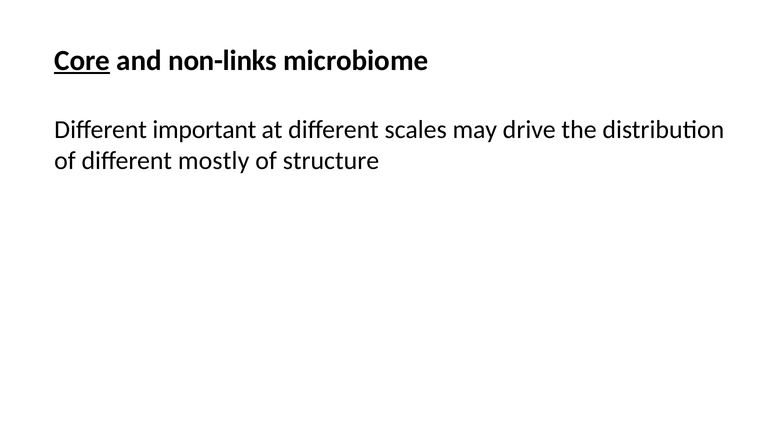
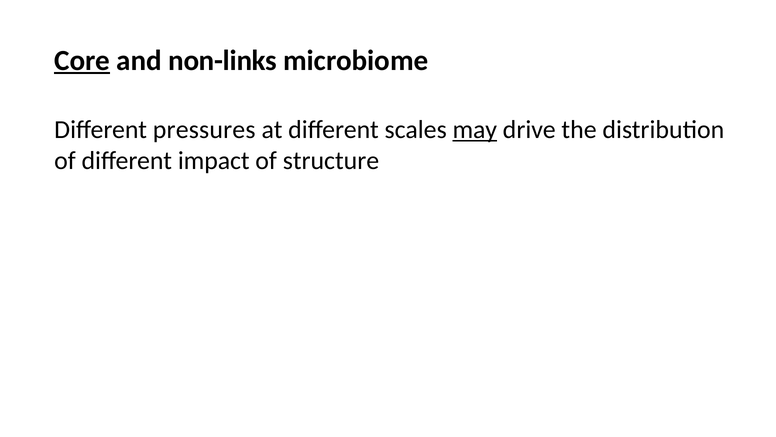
important: important -> pressures (204, 129)
may underline: none -> present (475, 129)
mostly: mostly -> impact (214, 160)
